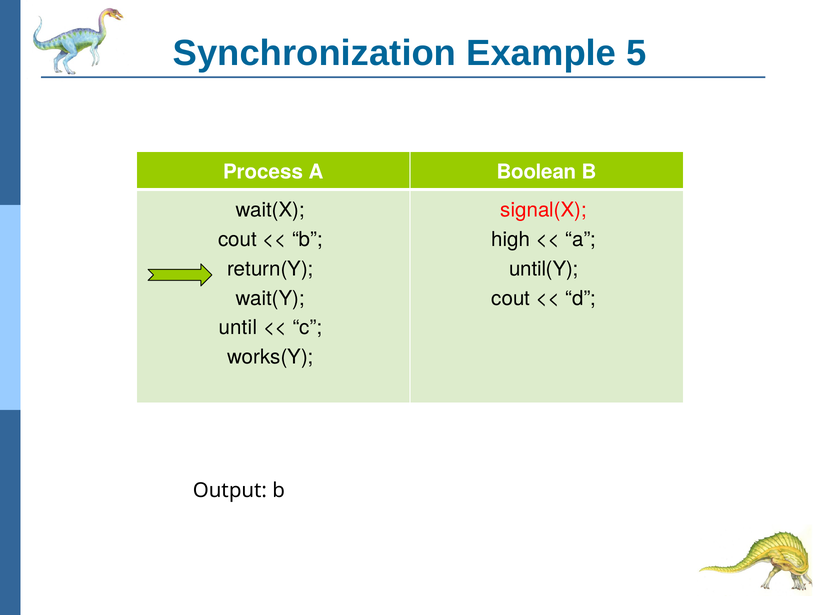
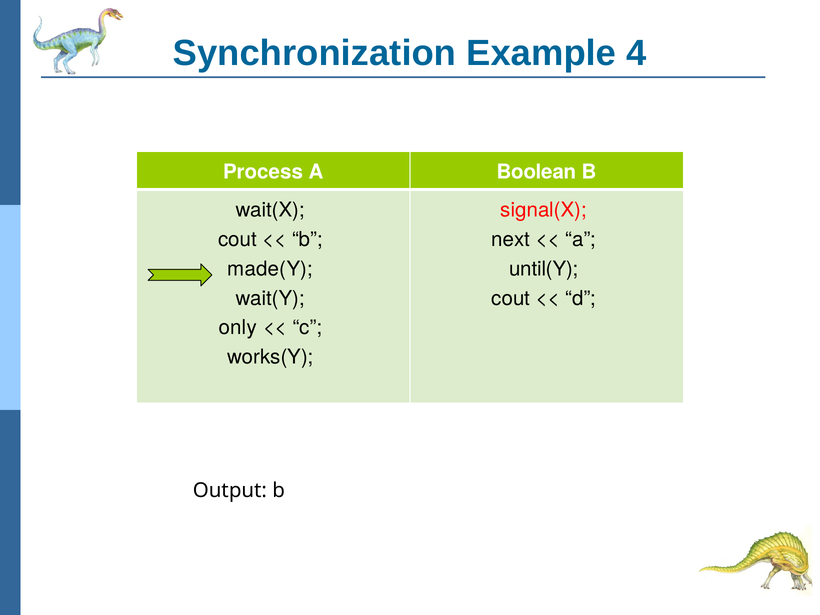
5: 5 -> 4 (636, 53)
high: high -> next (511, 240)
return(Y: return(Y -> made(Y (270, 269)
until: until -> only (238, 328)
